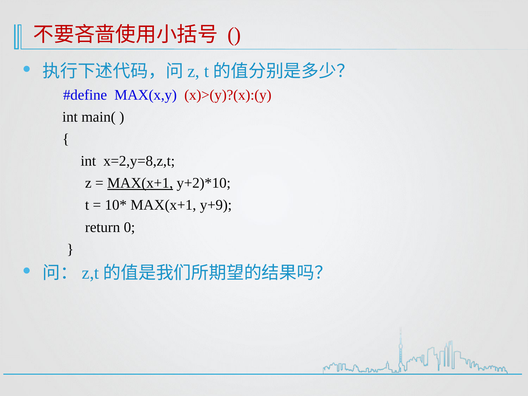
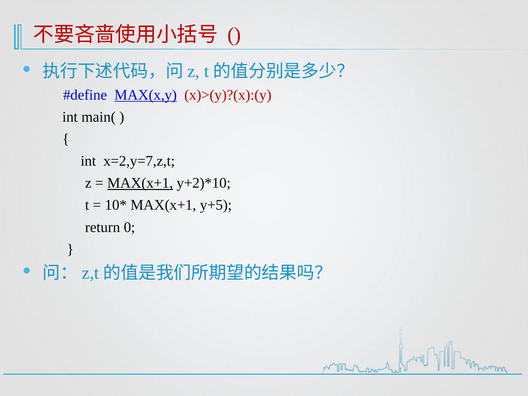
MAX(x,y underline: none -> present (146, 95)
x=2,y=8,z,t: x=2,y=8,z,t -> x=2,y=7,z,t (139, 161)
y+9: y+9 -> y+5 (216, 205)
